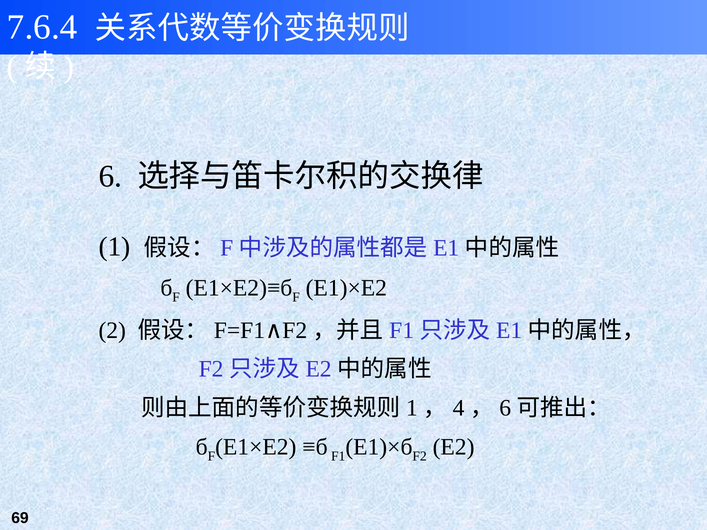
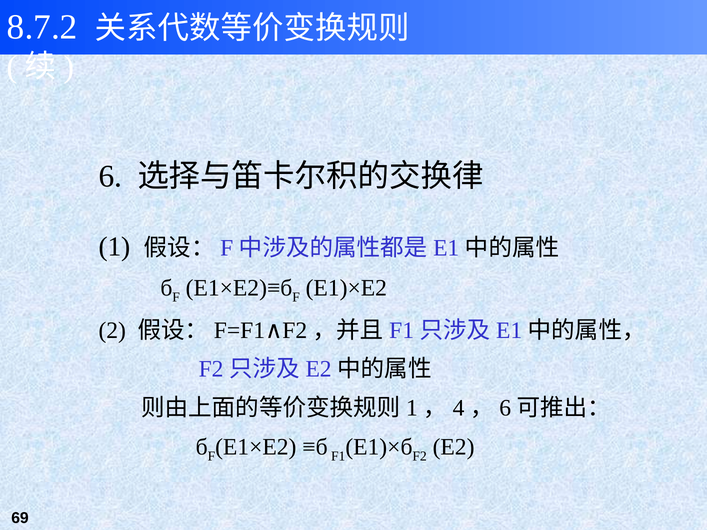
7.6.4: 7.6.4 -> 8.7.2 (42, 27)
